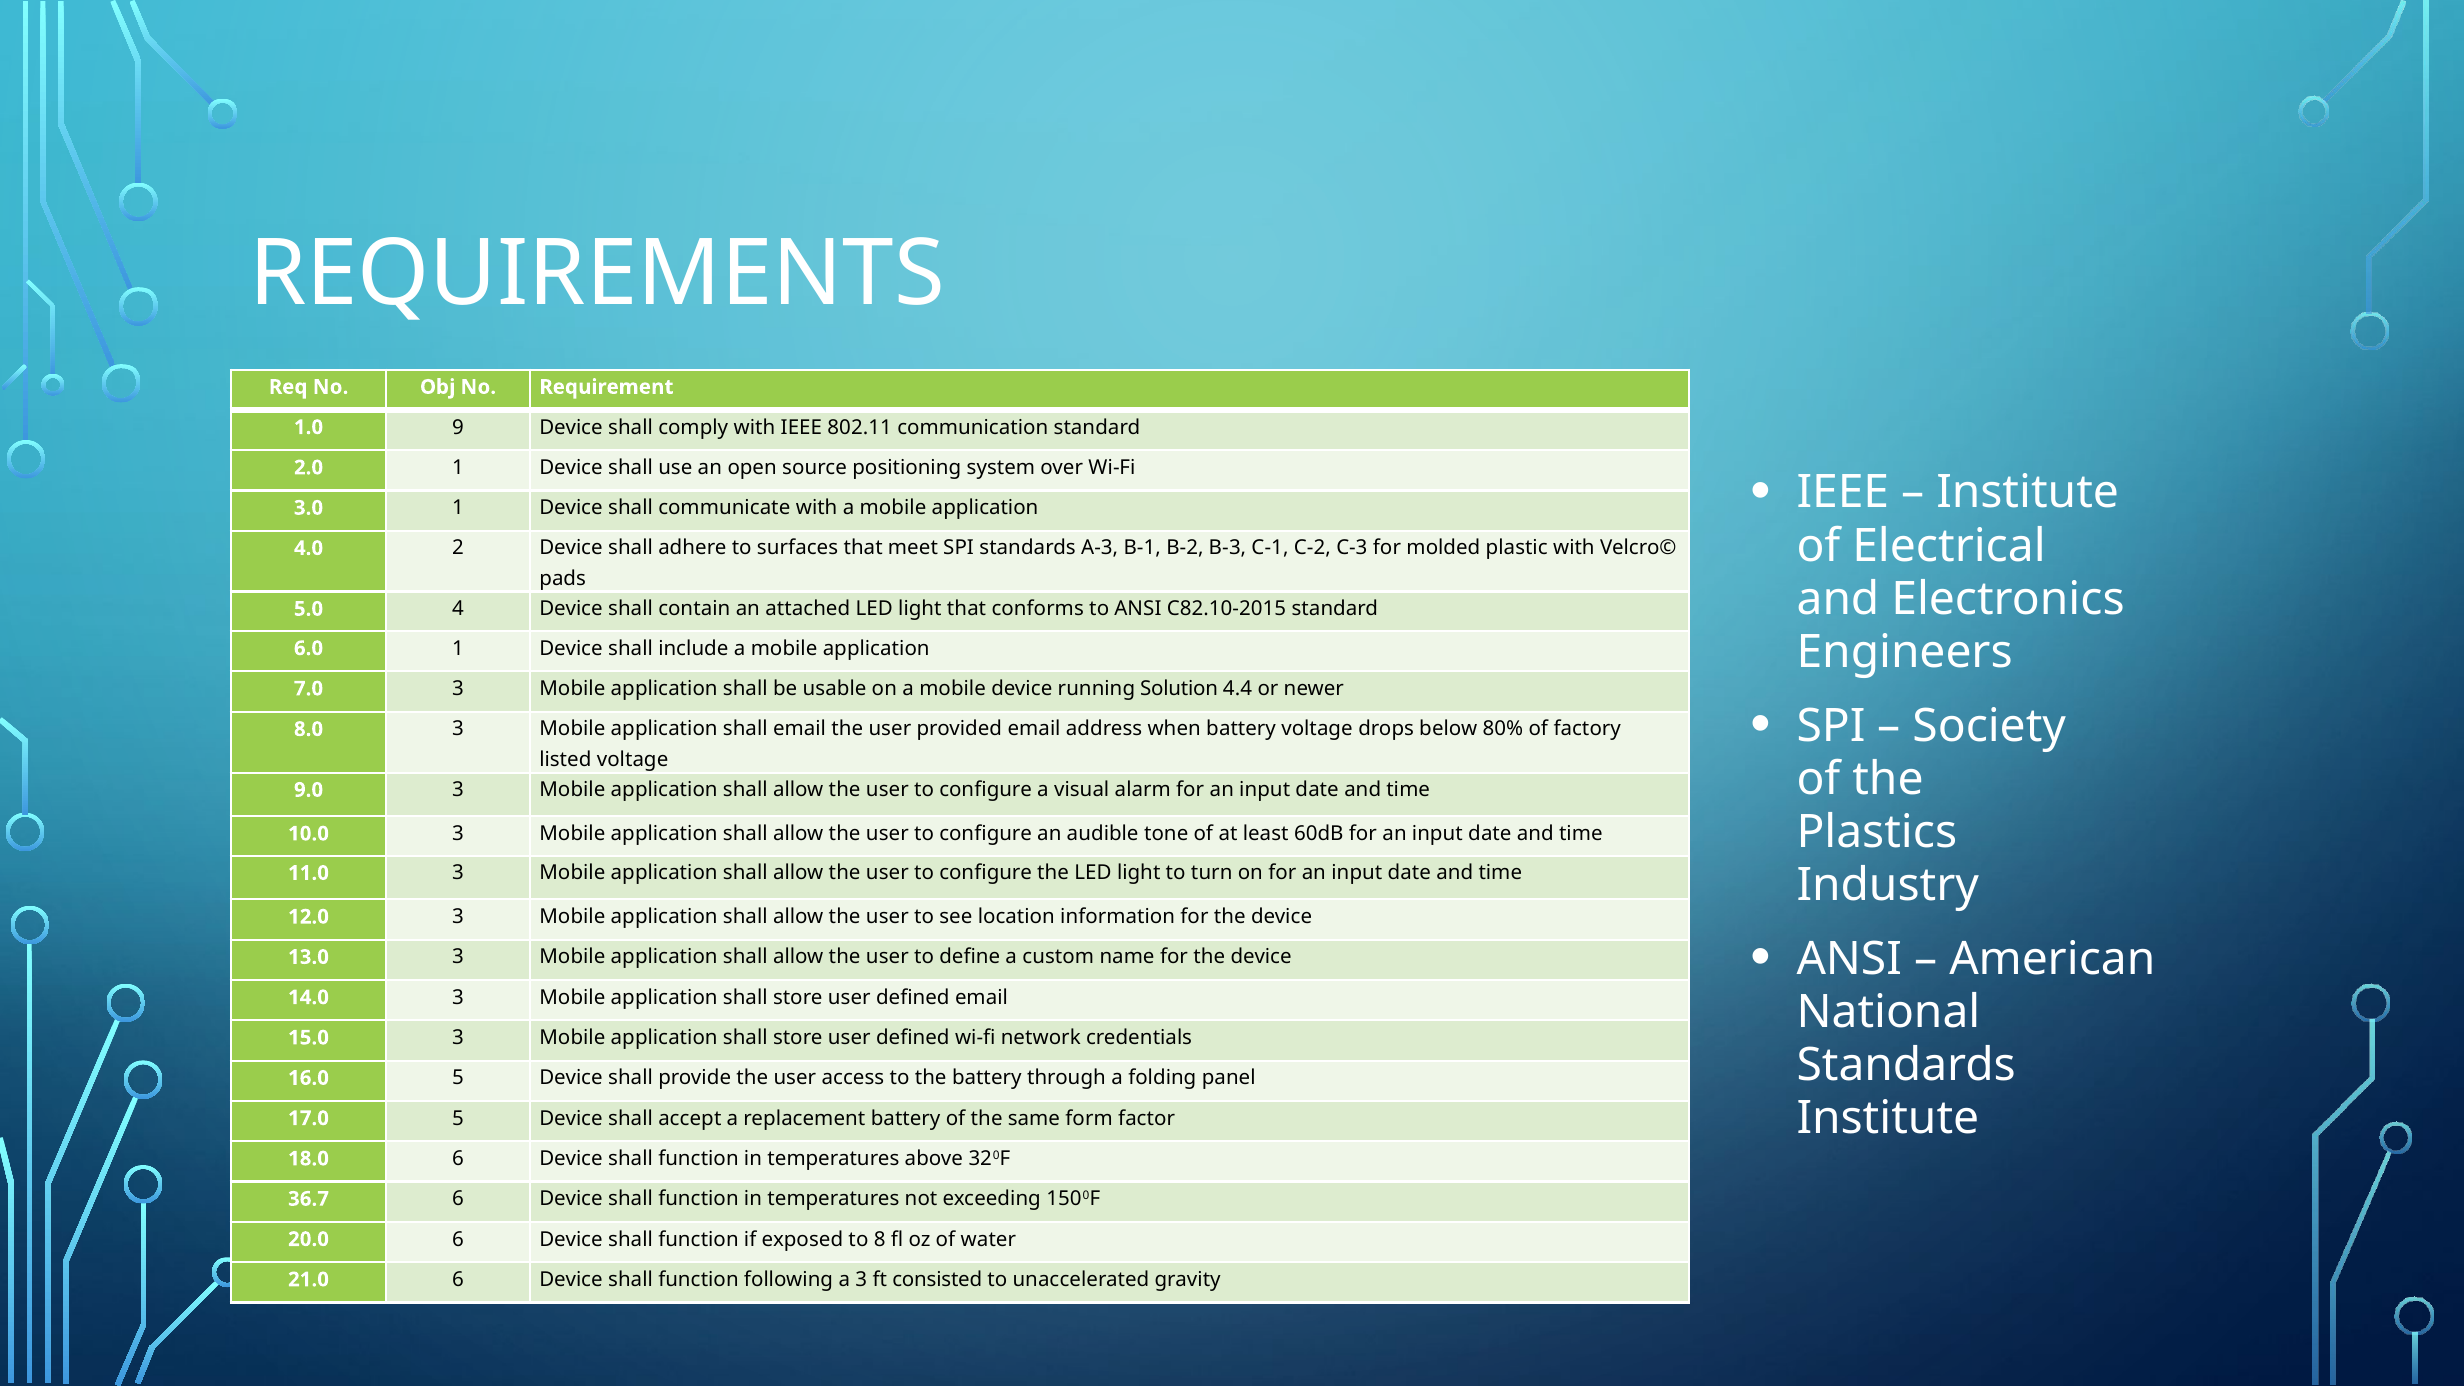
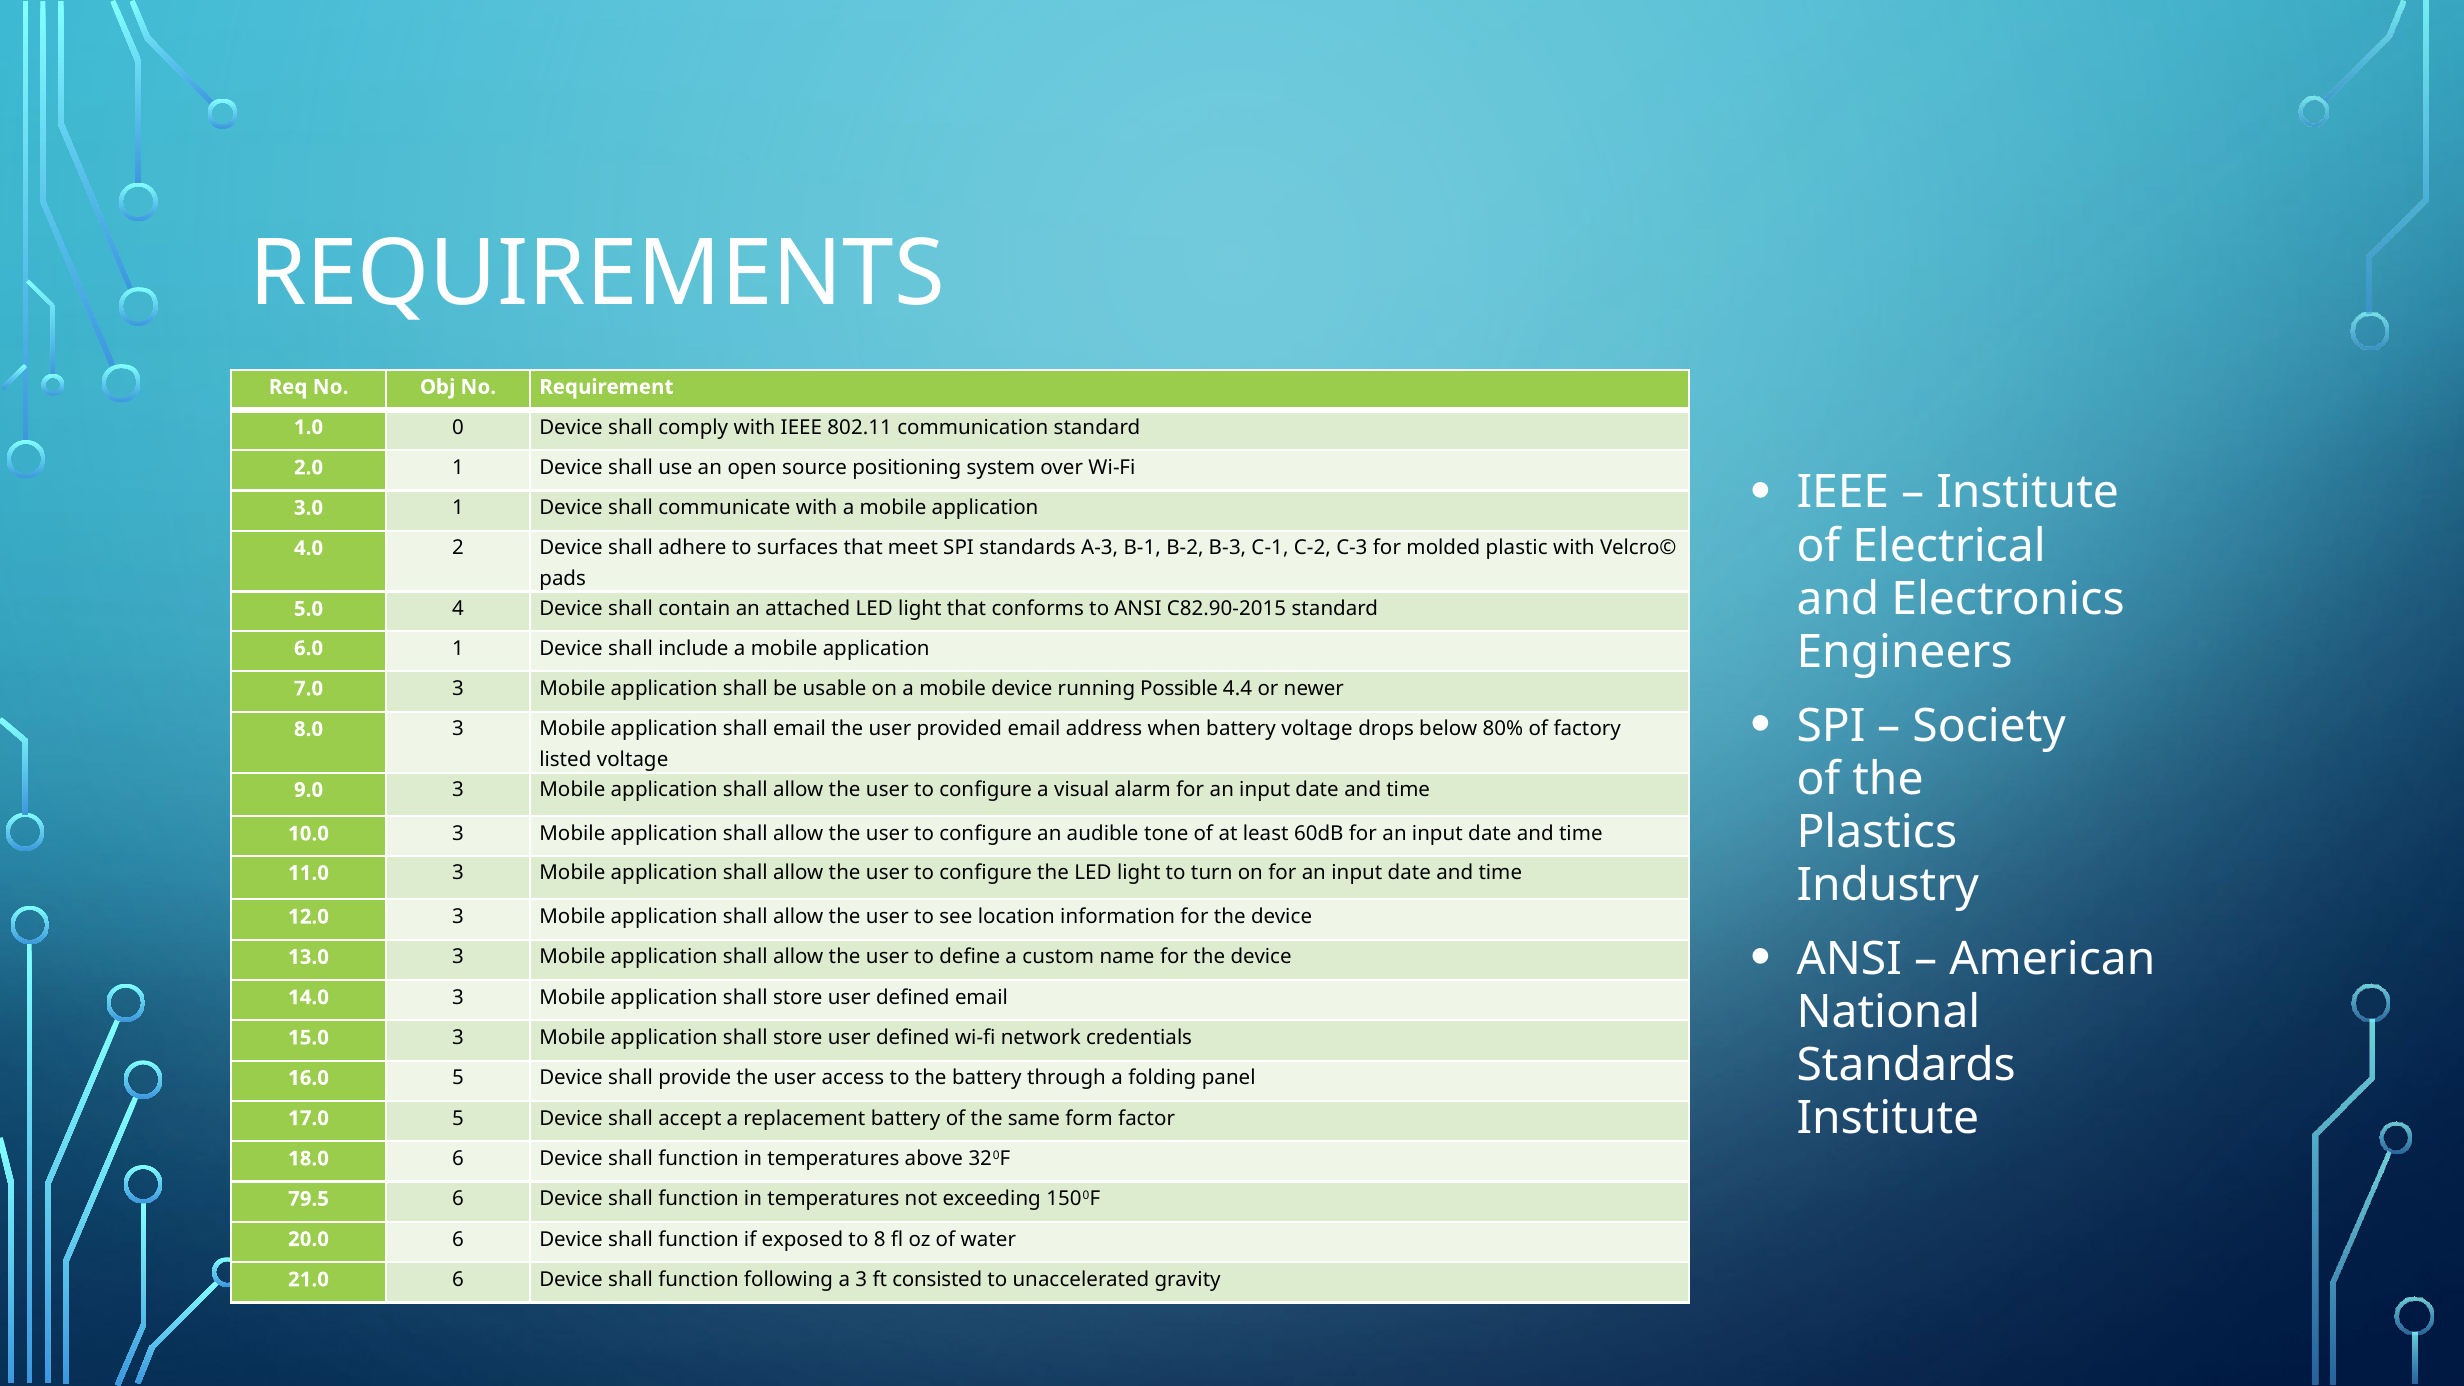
9: 9 -> 0 (458, 427)
C82.10-2015: C82.10-2015 -> C82.90-2015 (1226, 609)
Solution: Solution -> Possible (1179, 689)
36.7: 36.7 -> 79.5 (309, 1199)
